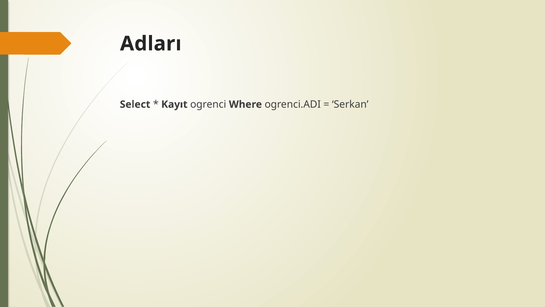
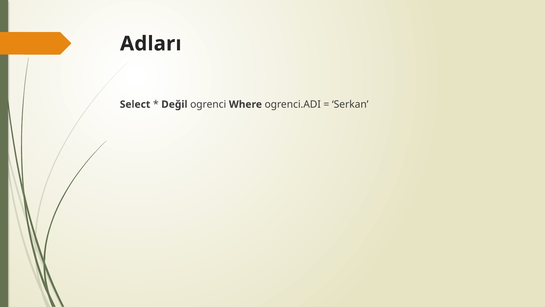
Kayıt: Kayıt -> Değil (174, 104)
